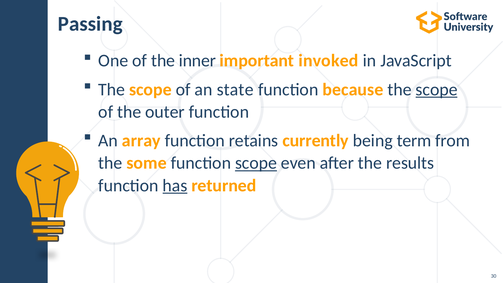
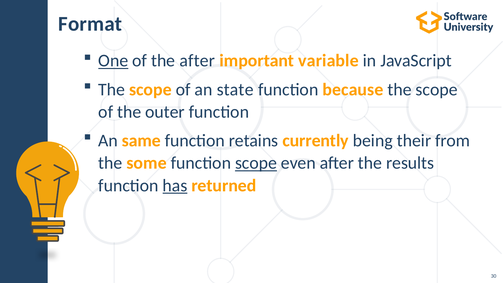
Passing: Passing -> Format (90, 24)
One underline: none -> present (113, 61)
the inner: inner -> after (197, 61)
invoked: invoked -> variable (328, 61)
scope underline: present -> none (437, 89)
array: array -> same (141, 141)
term: term -> their (414, 141)
